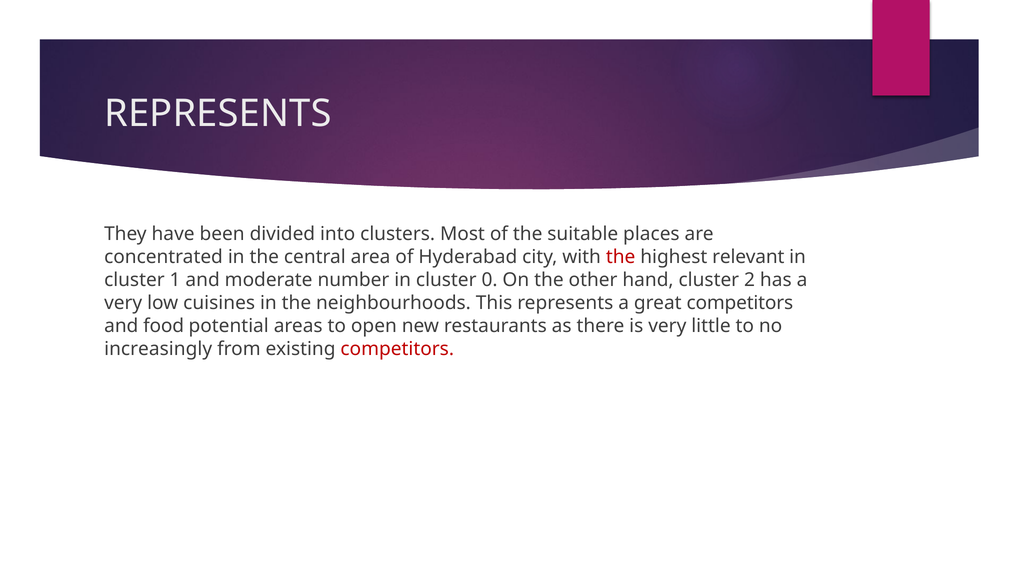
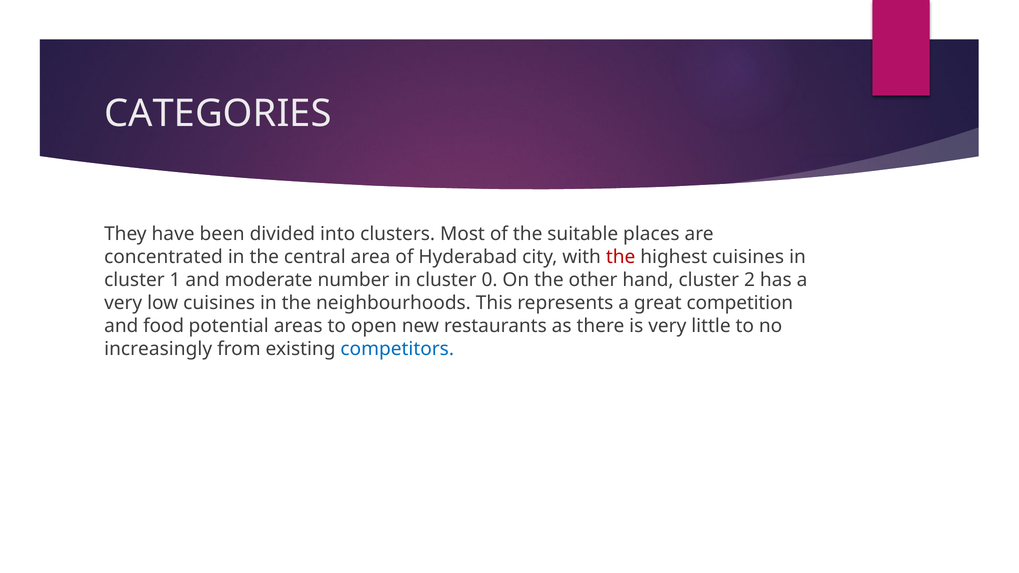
REPRESENTS: REPRESENTS -> CATEGORIES (218, 114)
highest relevant: relevant -> cuisines (748, 257)
great competitors: competitors -> competition (740, 303)
competitors colour: red -> blue (397, 349)
